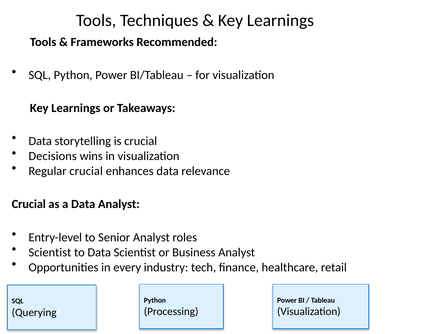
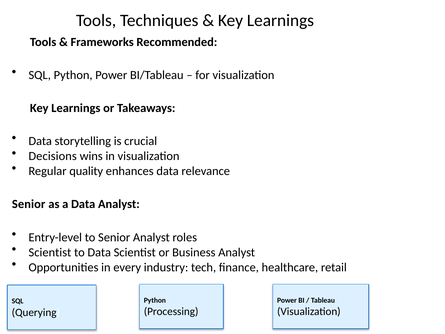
Regular crucial: crucial -> quality (86, 171)
Crucial: Crucial -> Senior (29, 204)
